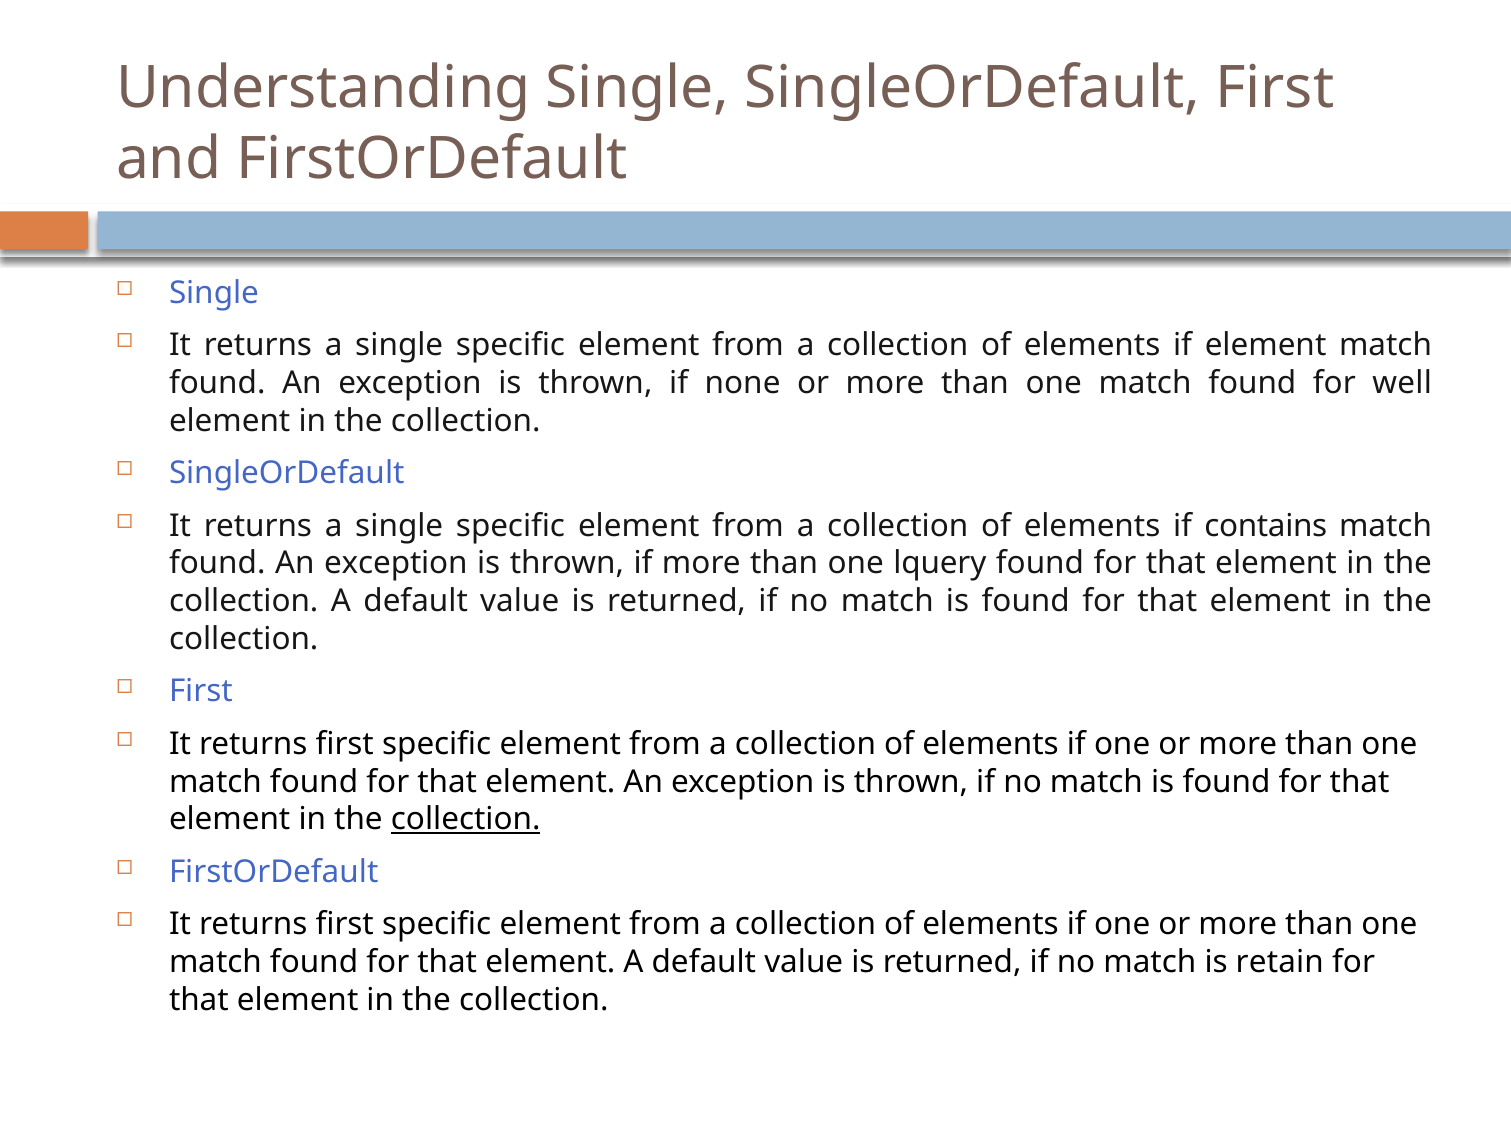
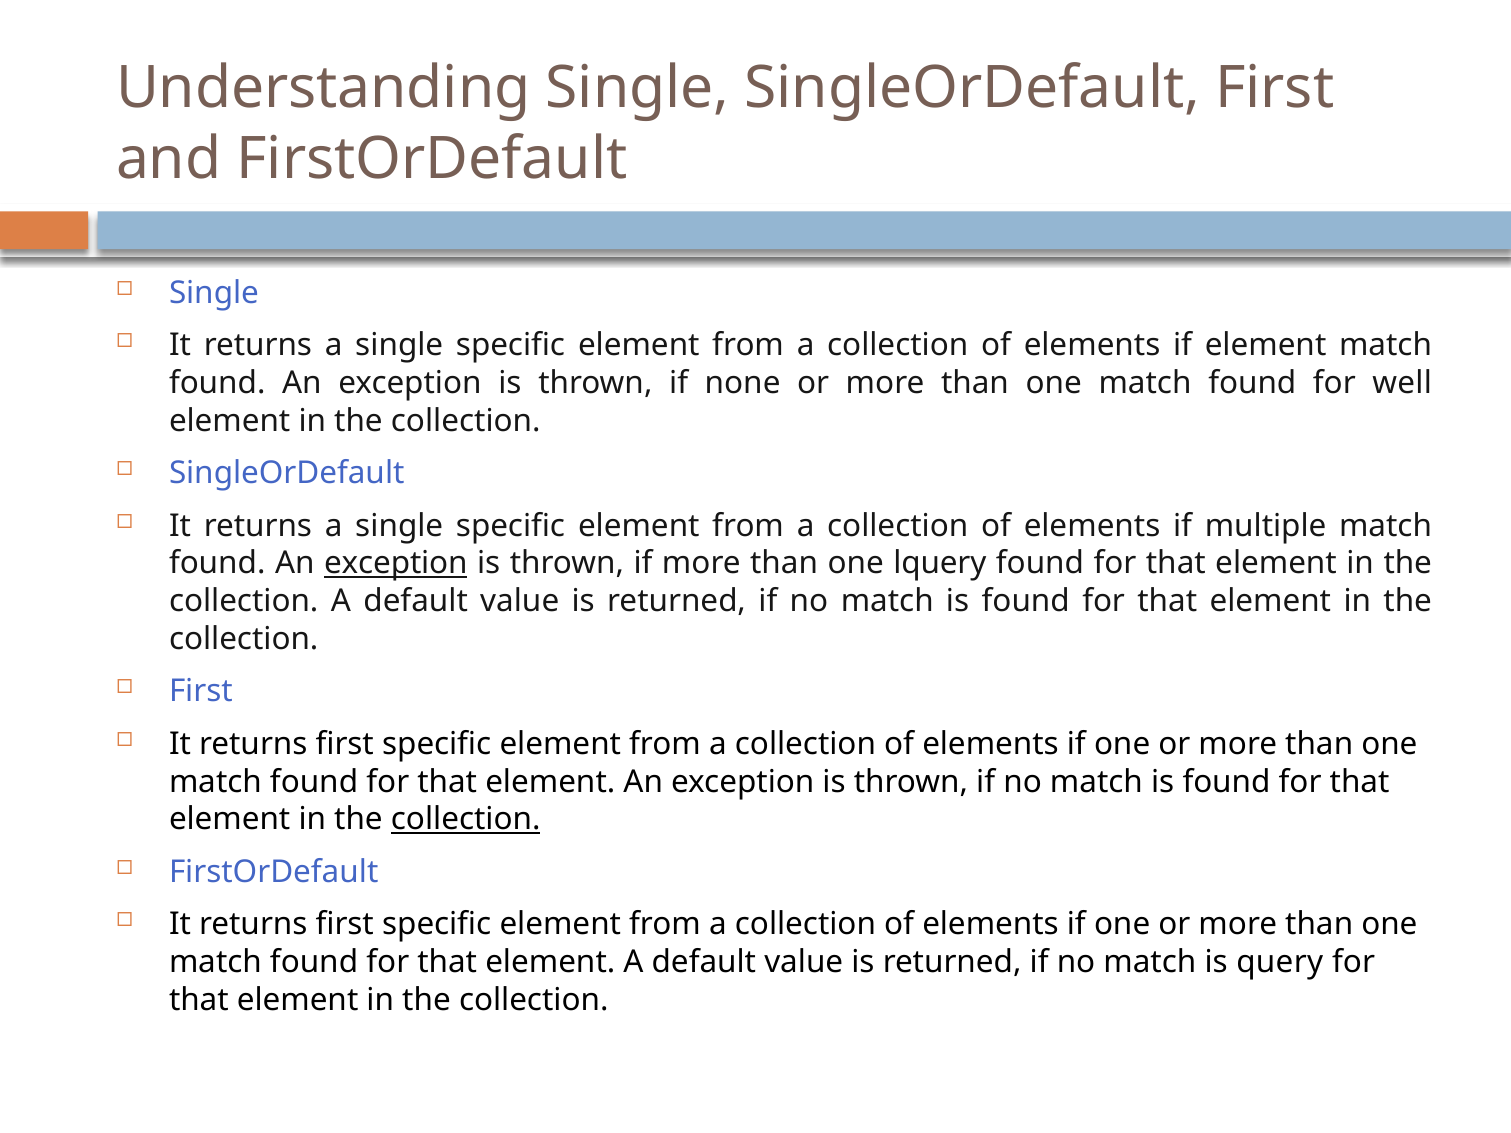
contains: contains -> multiple (1266, 526)
exception underline: none -> present (396, 564)
retain: retain -> query (1280, 962)
